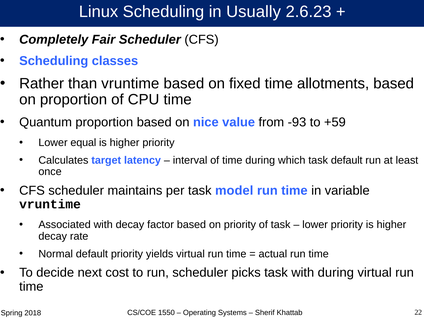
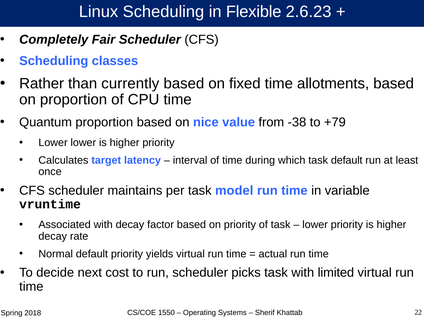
Usually: Usually -> Flexible (254, 12)
than vruntime: vruntime -> currently (130, 83)
-93: -93 -> -38 (297, 122)
+59: +59 -> +79 (335, 122)
Lower equal: equal -> lower (83, 143)
with during: during -> limited (336, 273)
